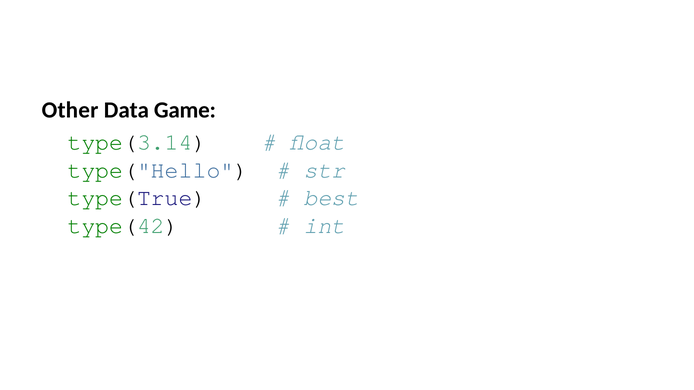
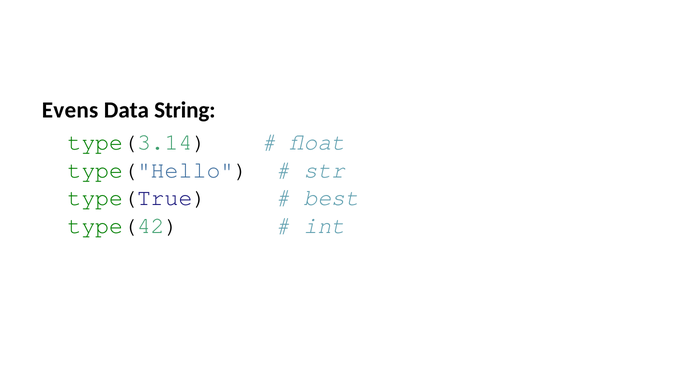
Other: Other -> Evens (70, 110)
Game: Game -> String (185, 110)
